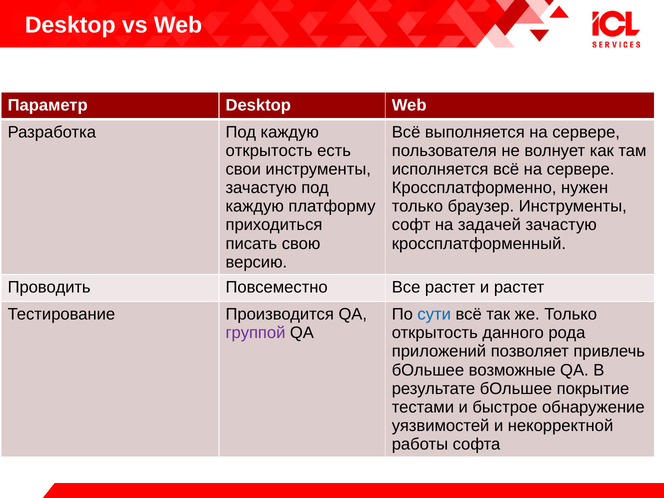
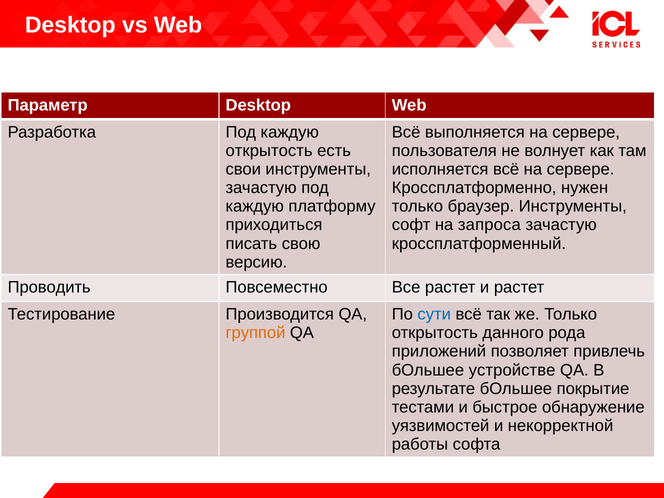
задачей: задачей -> запроса (489, 225)
группой colour: purple -> orange (255, 333)
возможные: возможные -> устройстве (512, 370)
